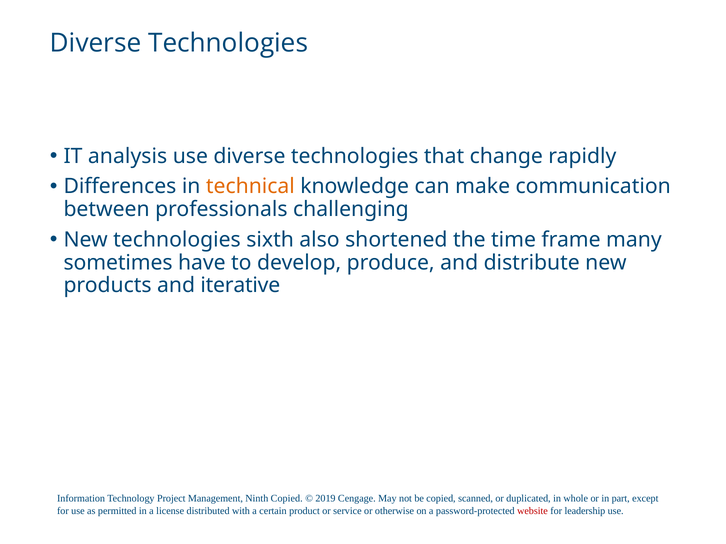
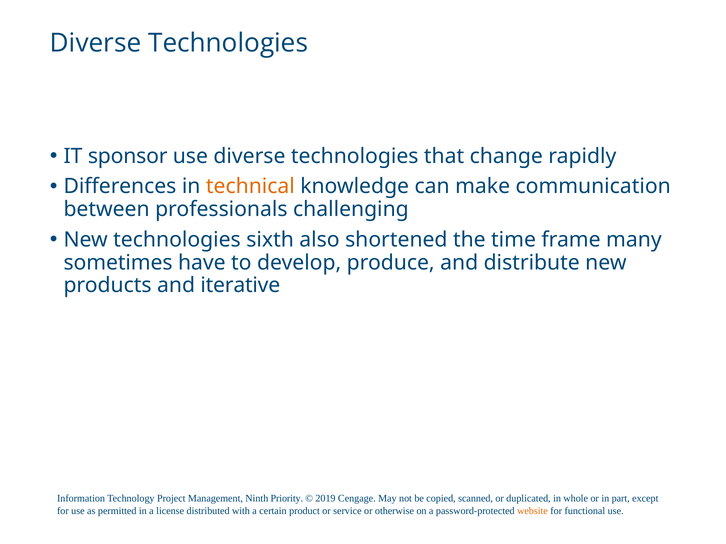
analysis: analysis -> sponsor (128, 156)
Ninth Copied: Copied -> Priority (287, 499)
website colour: red -> orange (532, 511)
leadership: leadership -> functional (585, 511)
